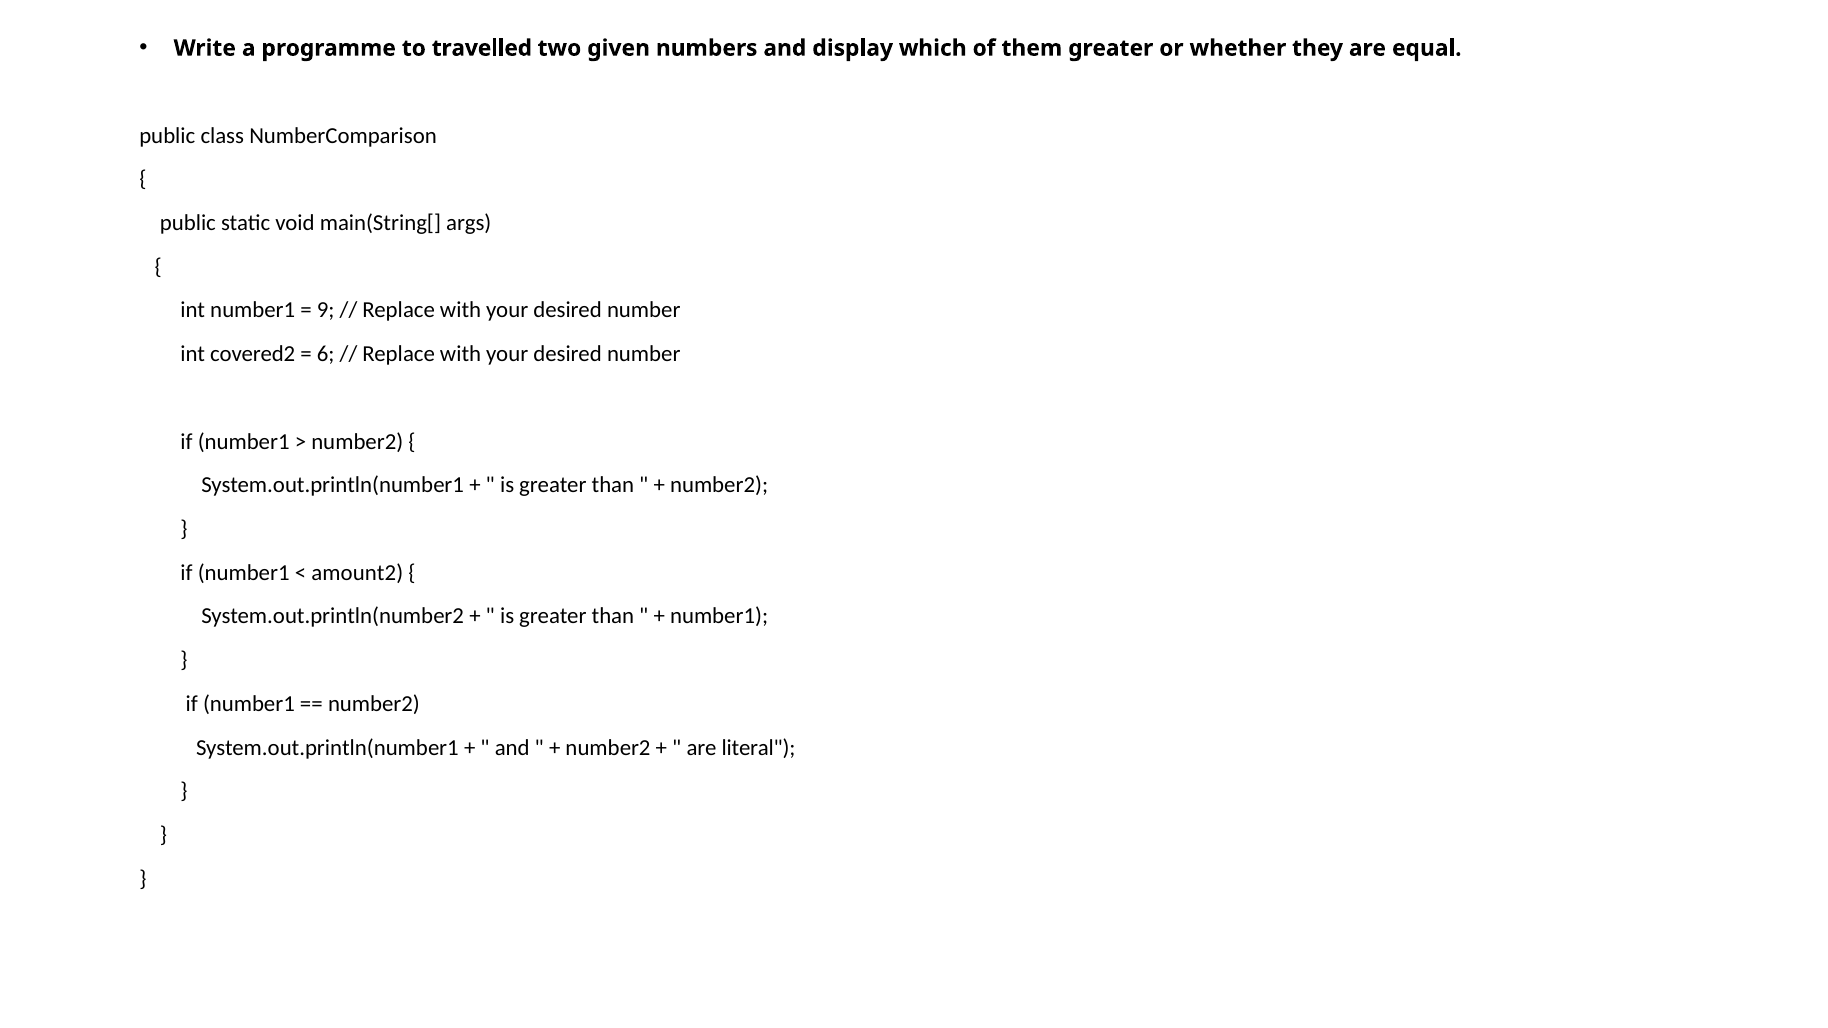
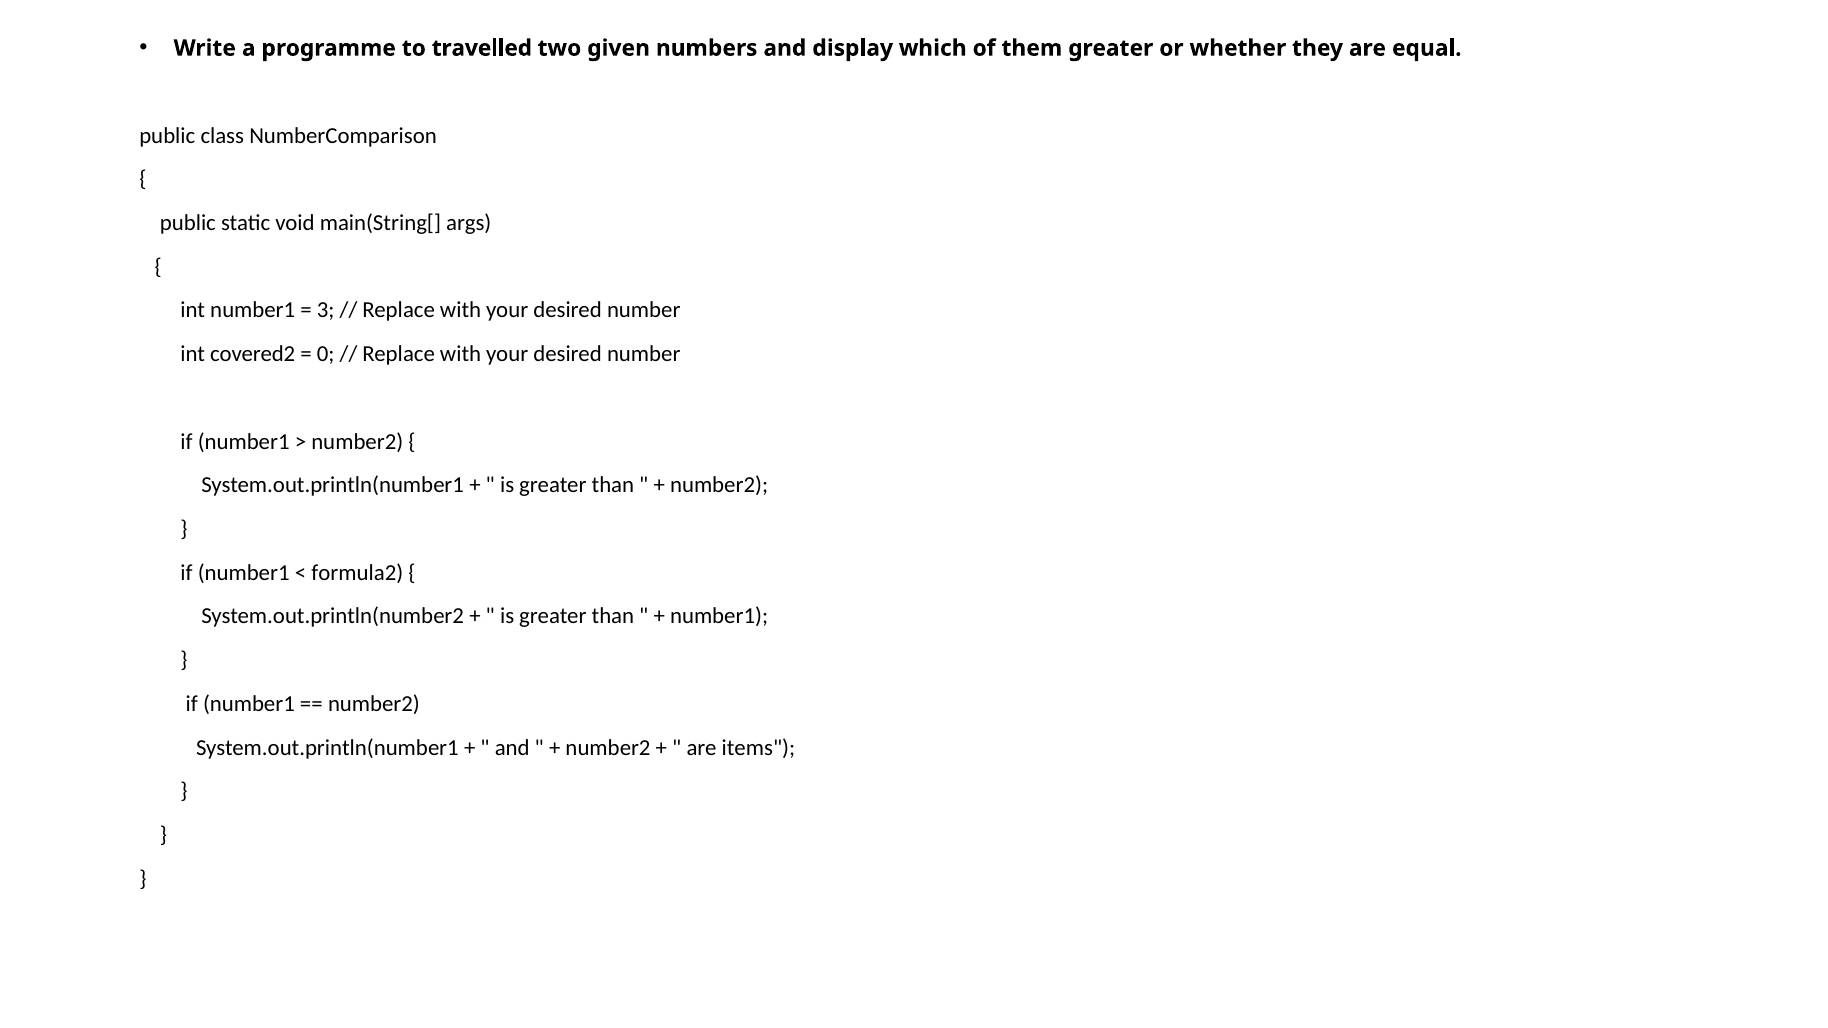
9: 9 -> 3 (326, 310)
6: 6 -> 0 (326, 354)
amount2: amount2 -> formula2 (357, 573)
literal: literal -> items (758, 748)
